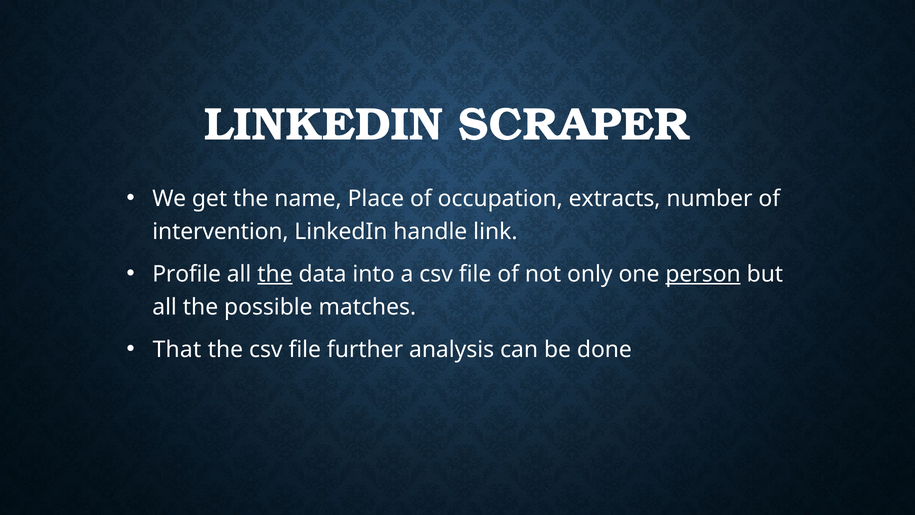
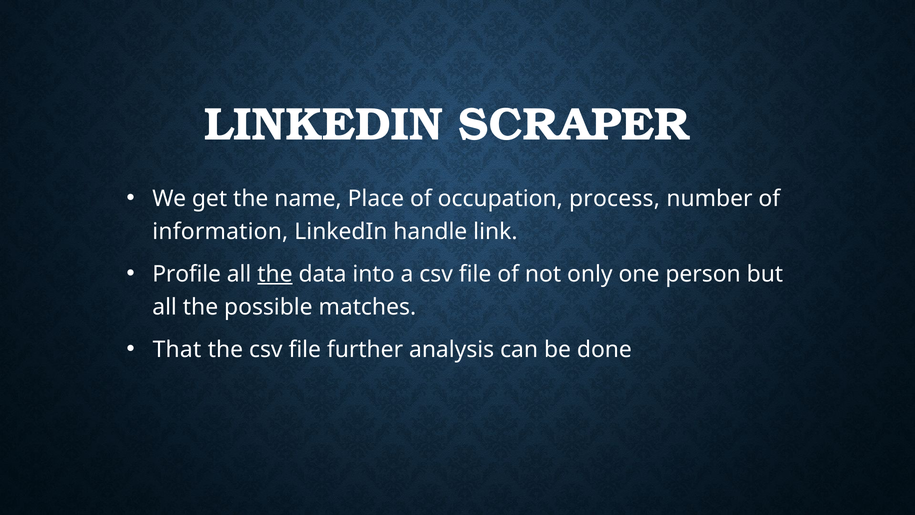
extracts: extracts -> process (614, 198)
intervention: intervention -> information (220, 231)
person underline: present -> none (703, 274)
